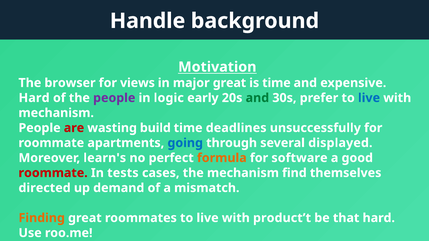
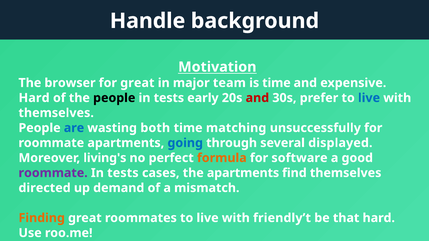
for views: views -> great (137, 83)
major great: great -> team (229, 83)
people colour: purple -> black (114, 98)
logic: logic -> tests (169, 98)
and colour: green -> red (257, 98)
mechanism: mechanism -> themselves (56, 113)
are colour: red -> blue (74, 128)
build: build -> both (155, 128)
deadlines: deadlines -> matching (236, 128)
learn's: learn's -> living's (105, 158)
roommate colour: red -> purple (53, 173)
the mechanism: mechanism -> apartments (243, 173)
product’t: product’t -> friendly’t (282, 218)
